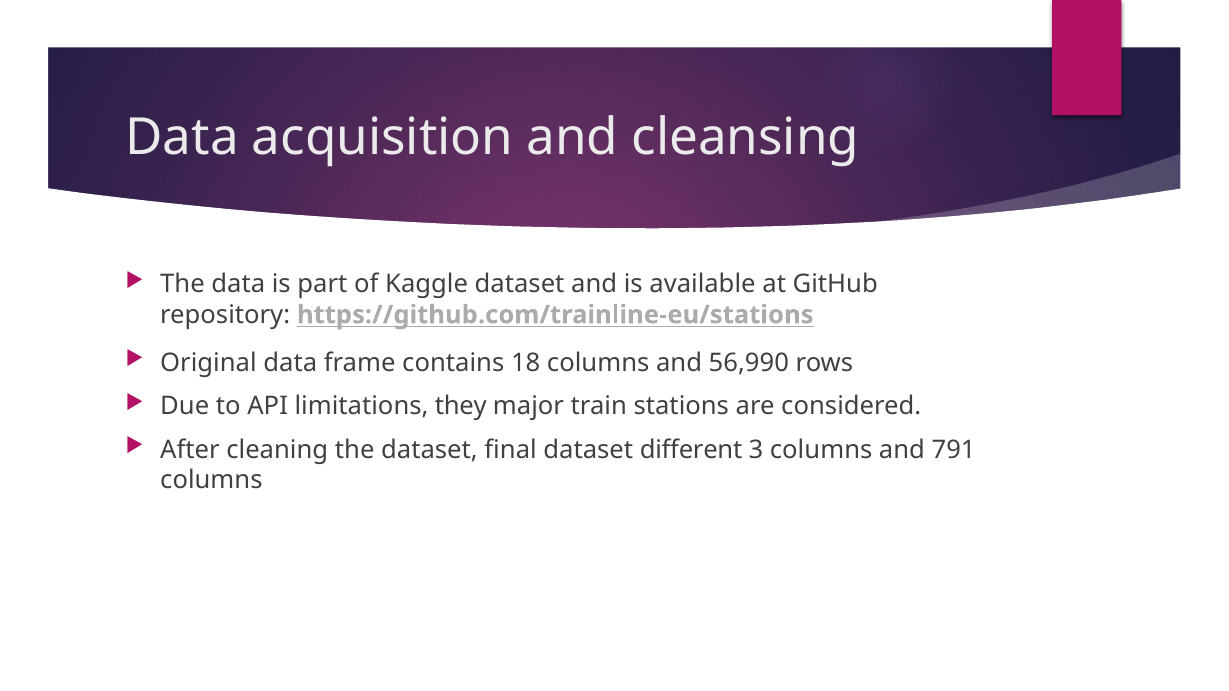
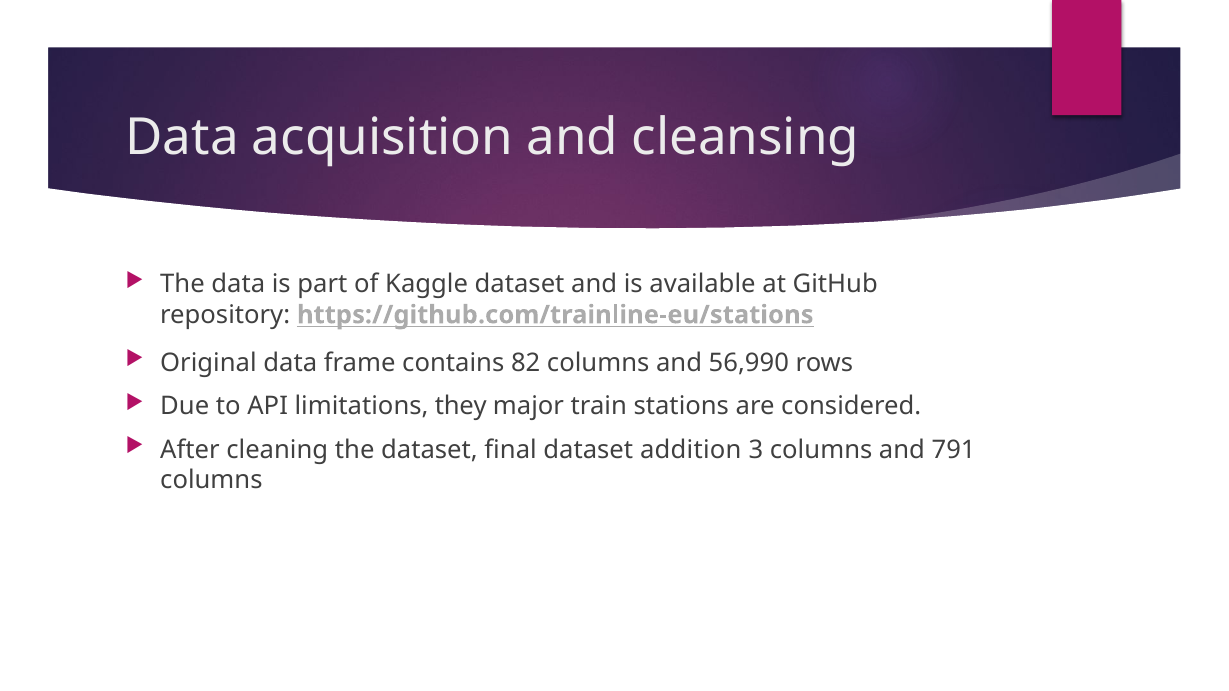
18: 18 -> 82 (526, 363)
different: different -> addition (691, 450)
